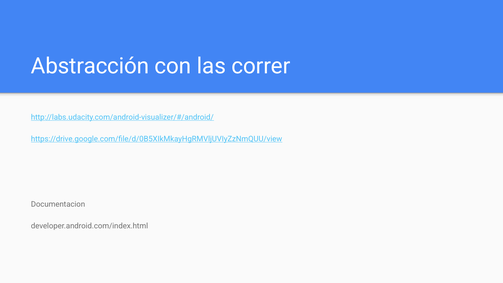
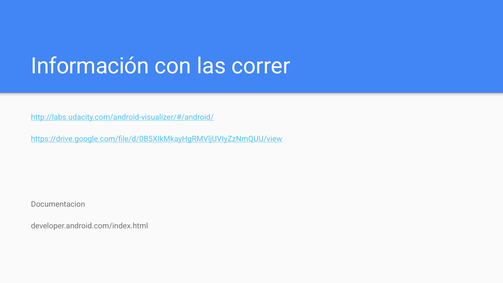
Abstracción: Abstracción -> Información (90, 66)
